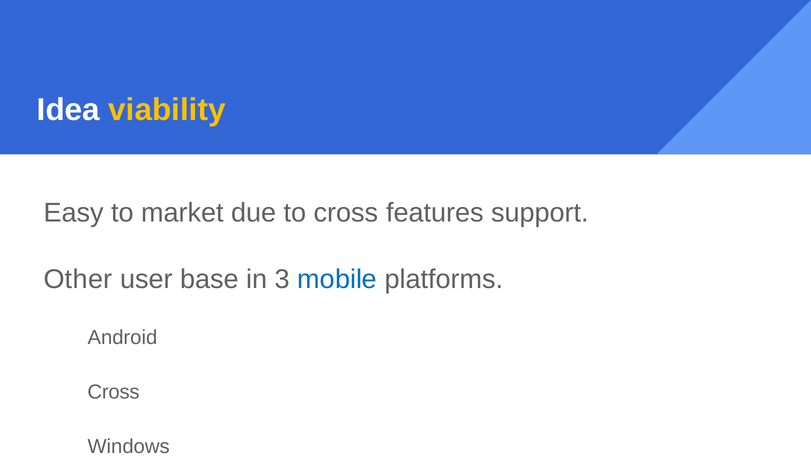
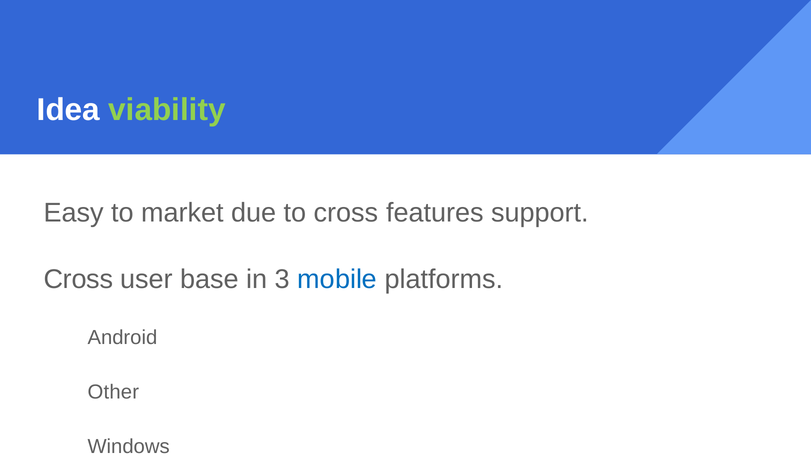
viability colour: yellow -> light green (167, 110)
Other: Other -> Cross (78, 279)
Cross: Cross -> Other (113, 392)
